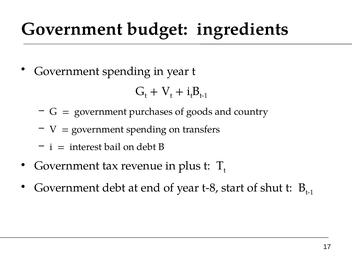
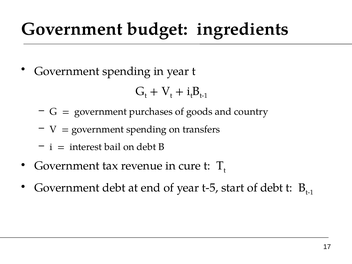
plus: plus -> cure (190, 166)
t-8: t-8 -> t-5 (210, 188)
of shut: shut -> debt (272, 188)
